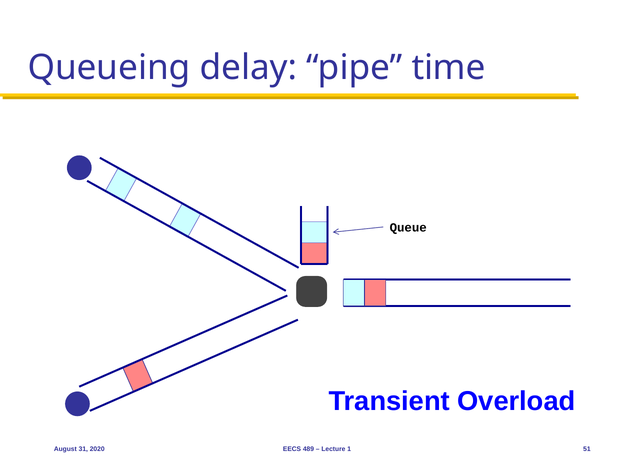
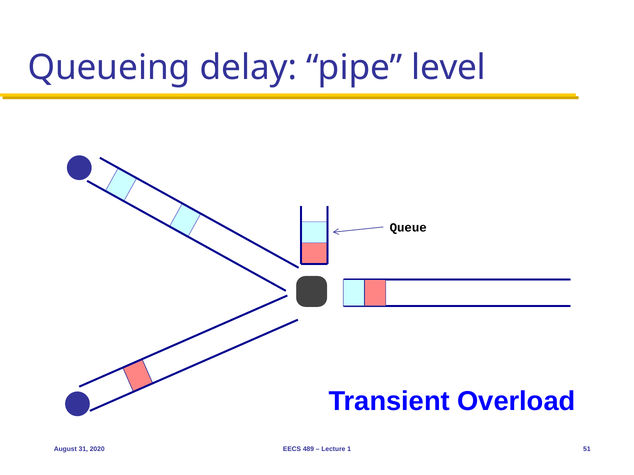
time: time -> level (449, 68)
